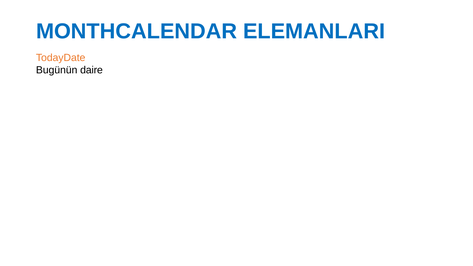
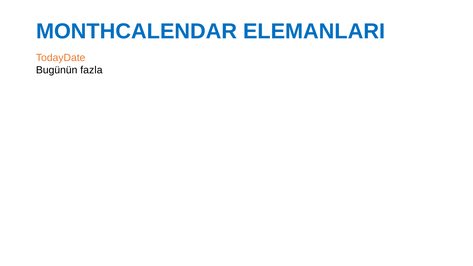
daire: daire -> fazla (91, 70)
